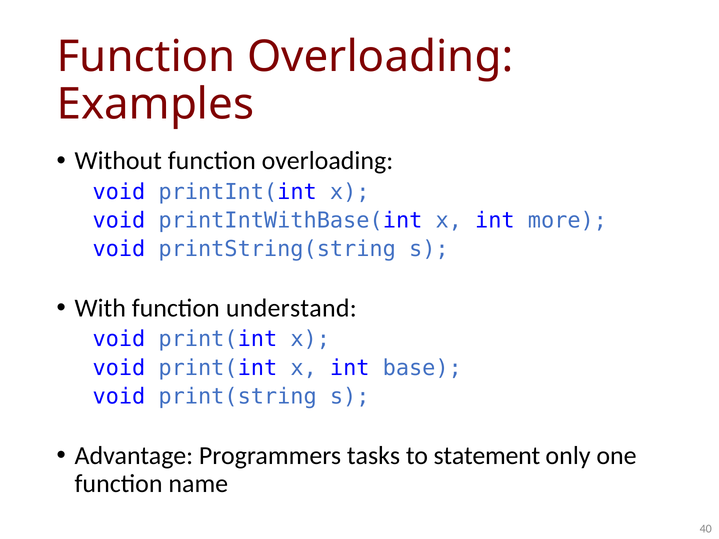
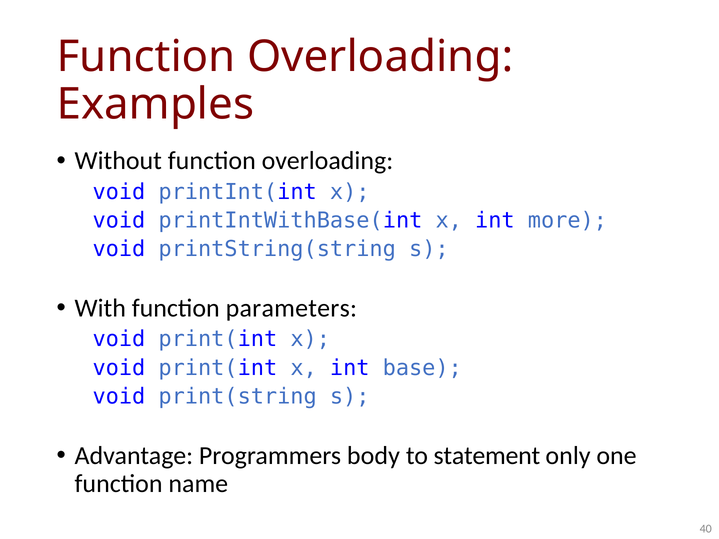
understand: understand -> parameters (291, 308)
tasks: tasks -> body (373, 456)
